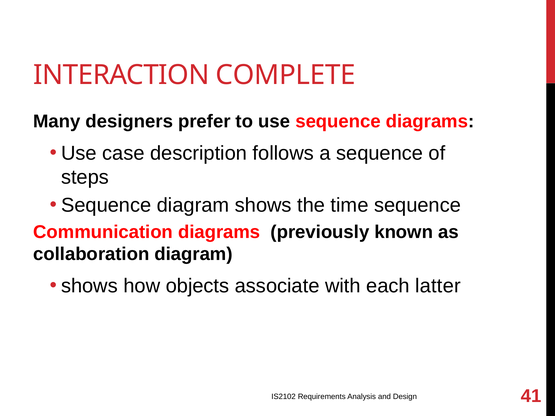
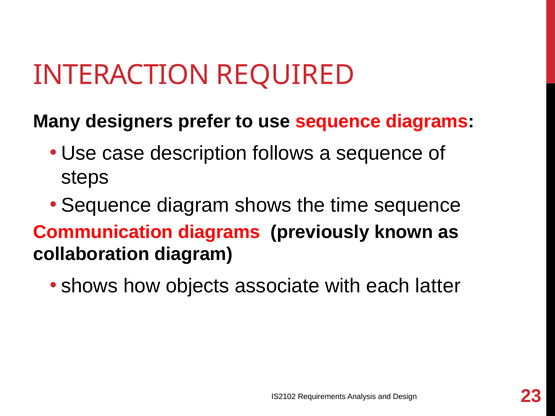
COMPLETE: COMPLETE -> REQUIRED (285, 75)
41: 41 -> 23 (531, 396)
